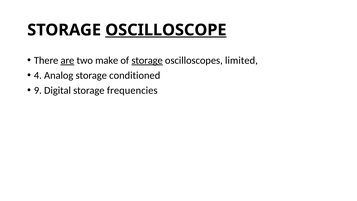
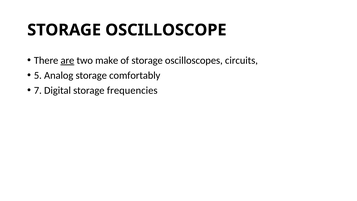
OSCILLOSCOPE underline: present -> none (166, 30)
storage underline: present -> none (147, 60)
limited: limited -> circuits (241, 60)
4: 4 -> 5 (38, 75)
conditioned: conditioned -> comfortably (135, 75)
9: 9 -> 7 (38, 90)
